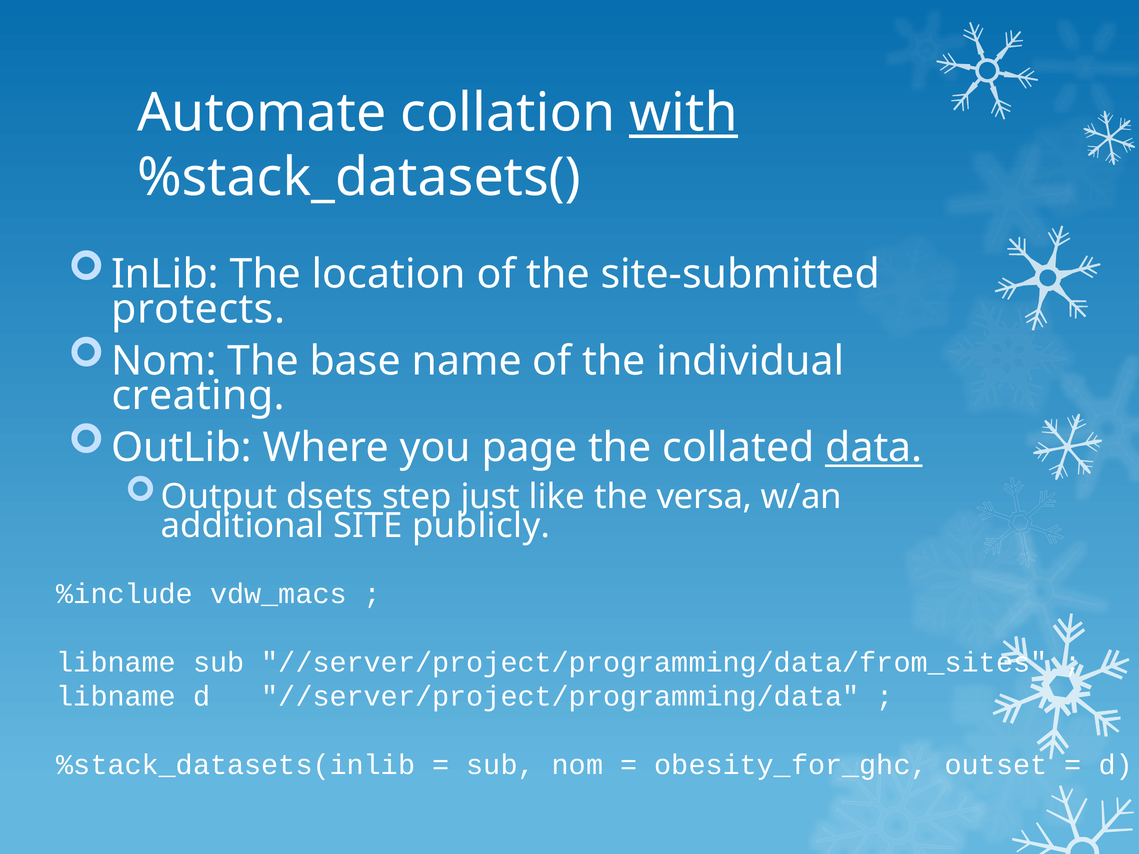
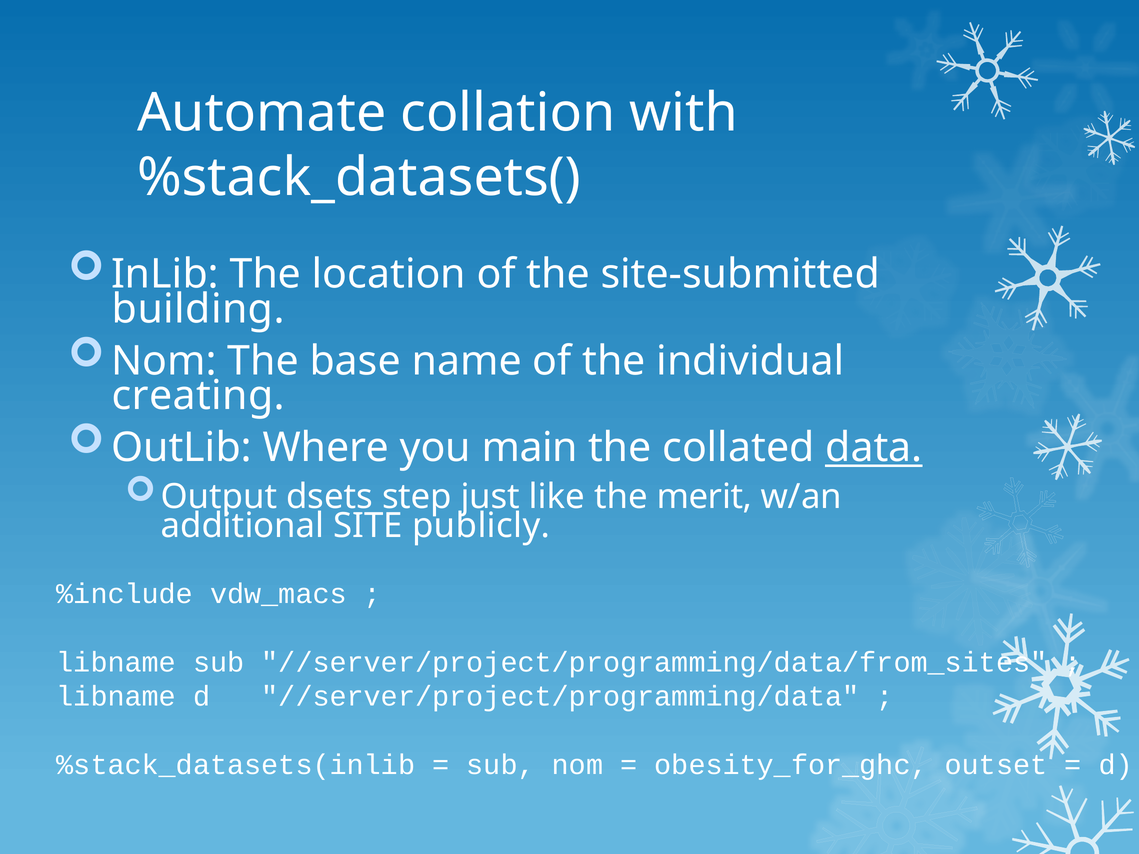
with underline: present -> none (684, 113)
protects: protects -> building (198, 309)
page: page -> main (530, 448)
versa: versa -> merit (704, 497)
